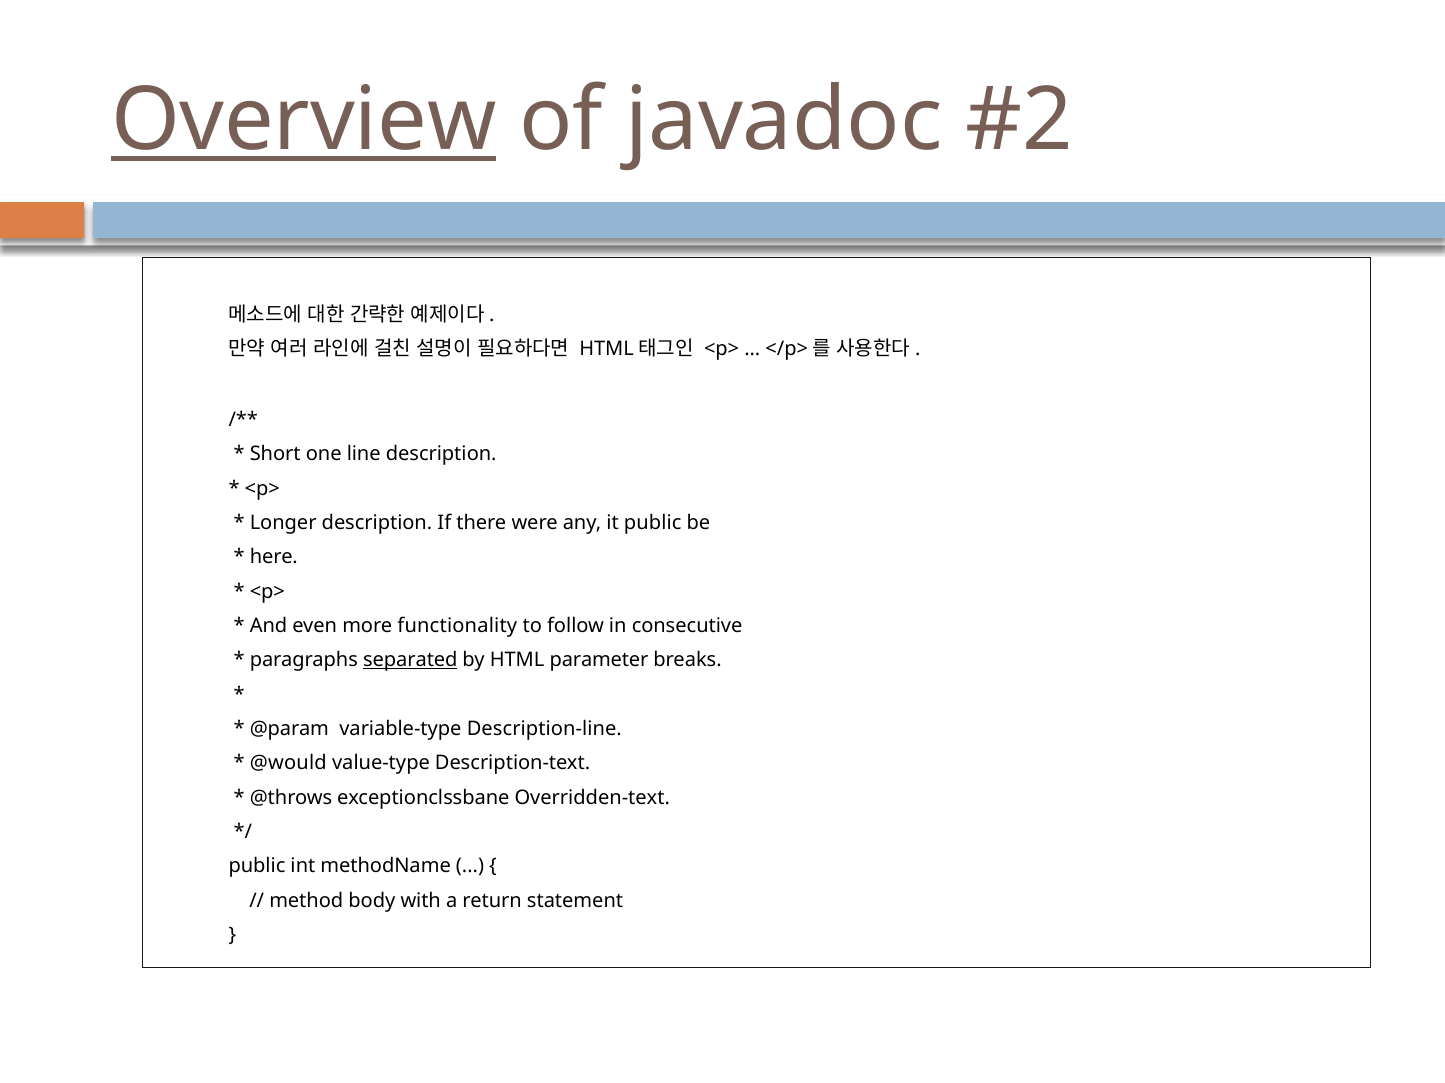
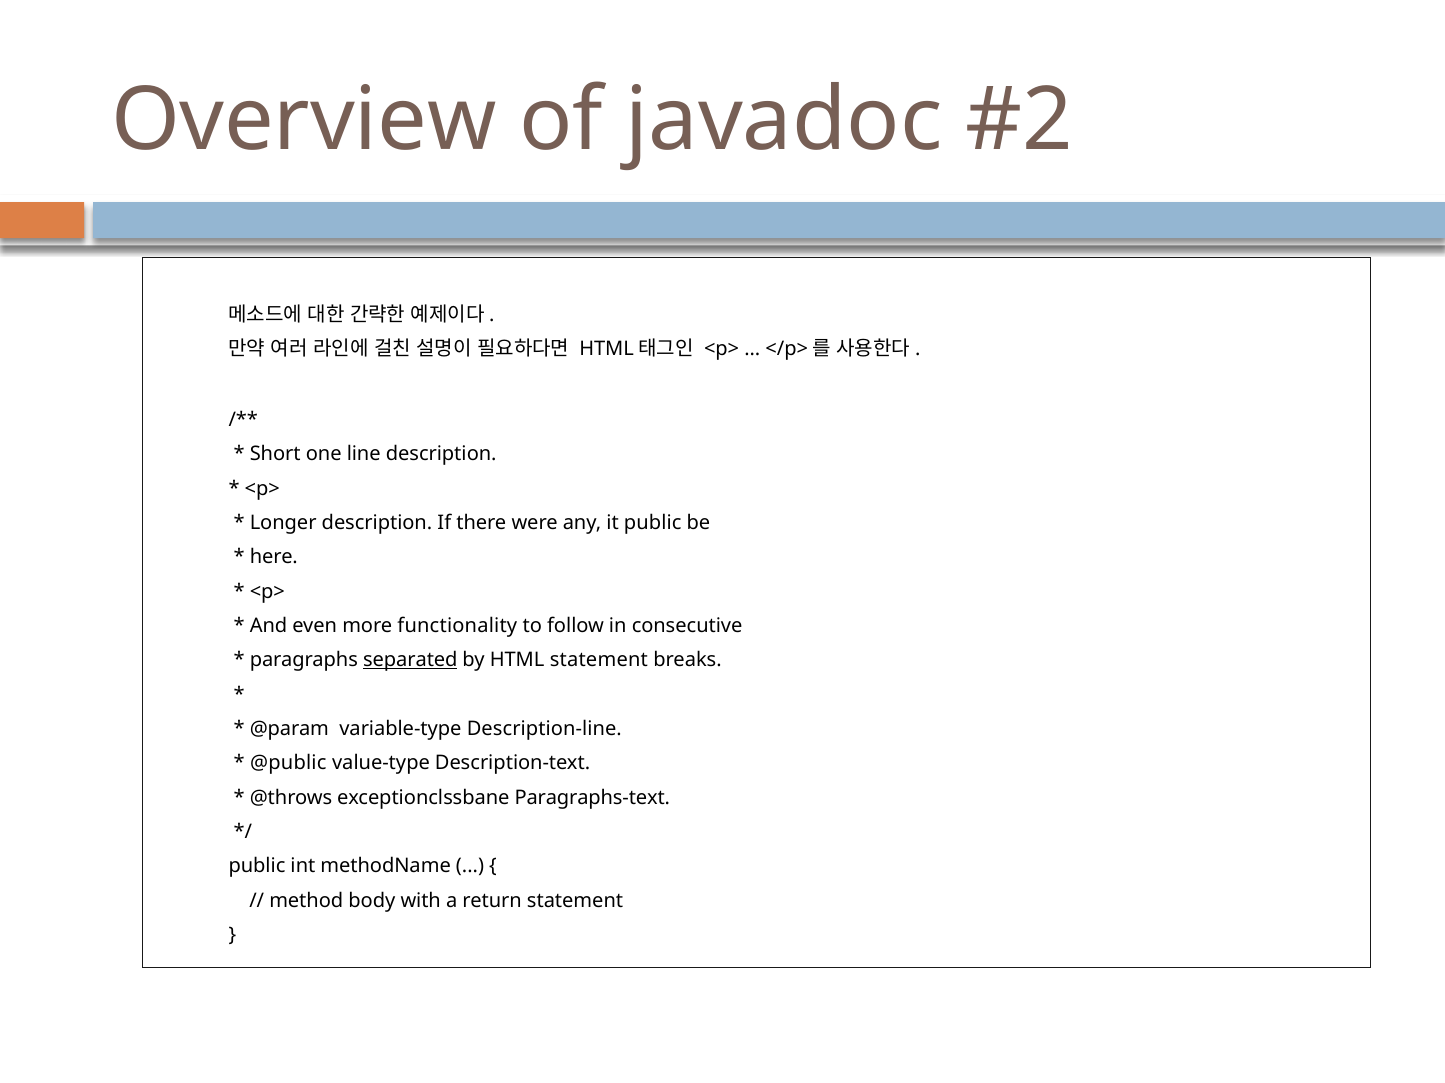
Overview underline: present -> none (304, 121)
HTML parameter: parameter -> statement (599, 661)
@would: @would -> @public (288, 764)
Overridden-text: Overridden-text -> Paragraphs-text (592, 798)
